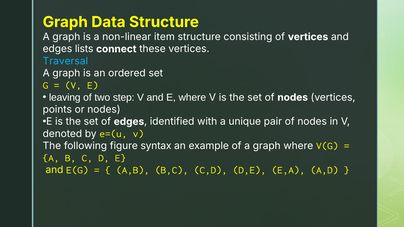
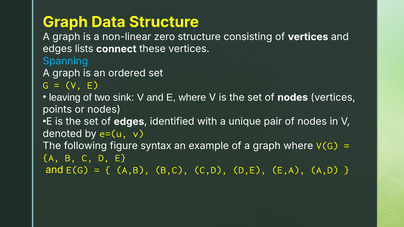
item: item -> zero (165, 37)
Traversal: Traversal -> Spanning (65, 61)
step: step -> sink (124, 97)
